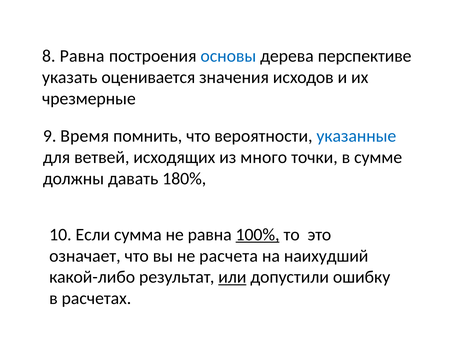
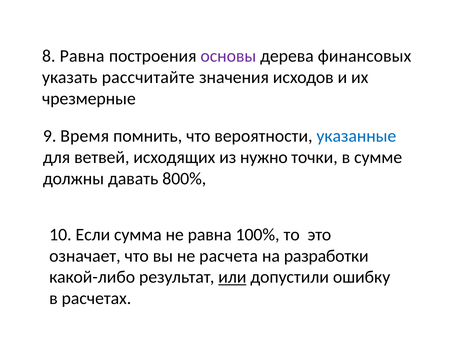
основы colour: blue -> purple (228, 56)
перспективе: перспективе -> финансовых (365, 56)
оценивается: оценивается -> рассчитайте (148, 77)
много: много -> нужно (264, 157)
180%: 180% -> 800% (184, 179)
100% underline: present -> none (258, 235)
наихудший: наихудший -> разработки (326, 256)
